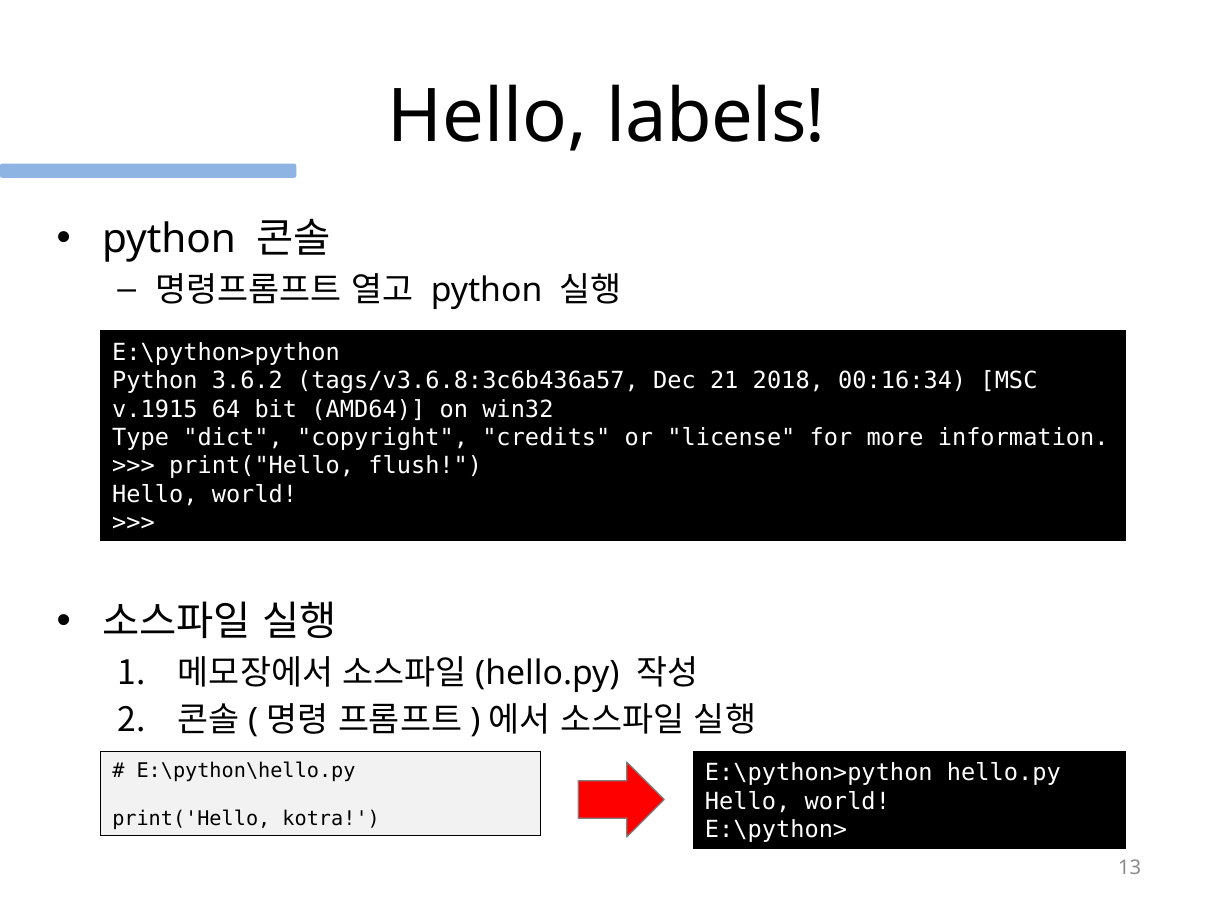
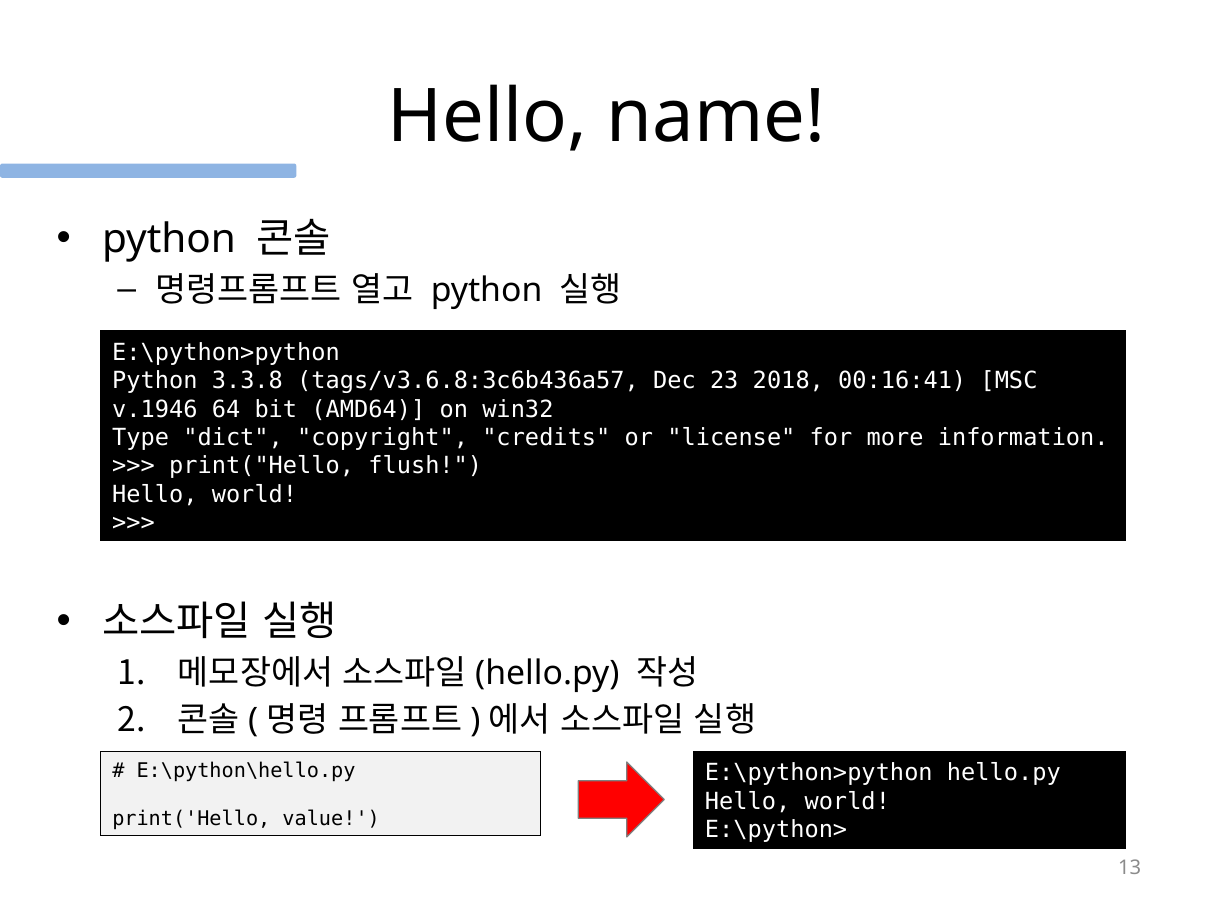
labels: labels -> name (716, 118)
3.6.2: 3.6.2 -> 3.3.8 (247, 381)
21: 21 -> 23 (724, 381)
00:16:34: 00:16:34 -> 00:16:41 (902, 381)
v.1915: v.1915 -> v.1946 (155, 409)
kotra: kotra -> value (331, 820)
